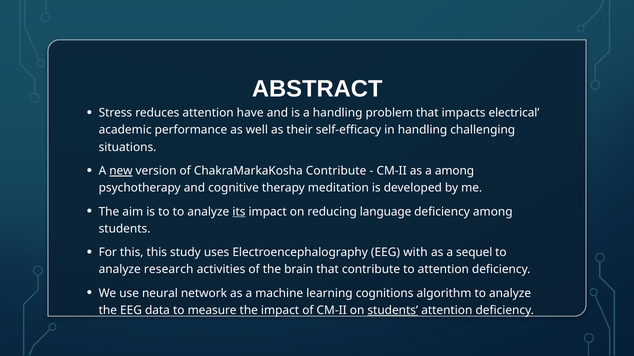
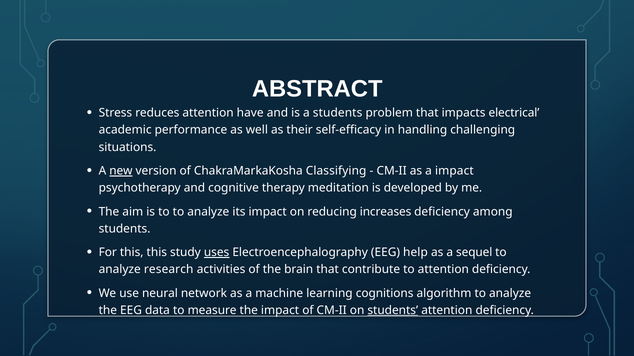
a handling: handling -> students (338, 113)
ChakraMarkaKosha Contribute: Contribute -> Classifying (336, 171)
a among: among -> impact (454, 171)
its underline: present -> none (239, 212)
language: language -> increases (386, 212)
uses underline: none -> present (217, 253)
with: with -> help (415, 253)
